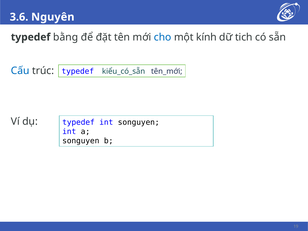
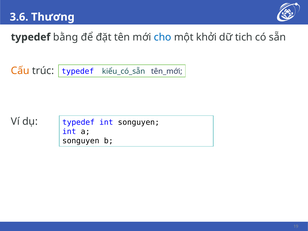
Nguyên: Nguyên -> Thương (53, 17)
kính: kính -> khởi (206, 37)
Cấu colour: blue -> orange (20, 71)
